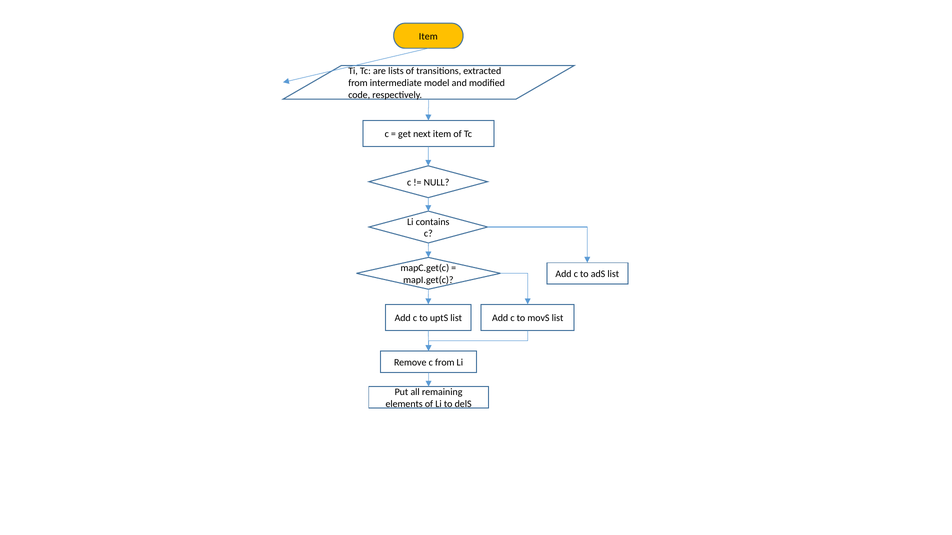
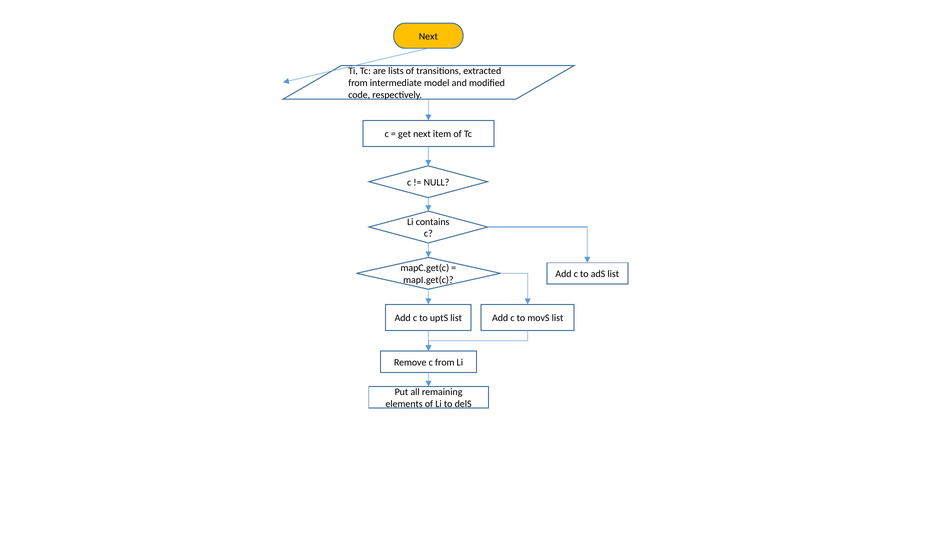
Item: Item -> Next (428, 36)
